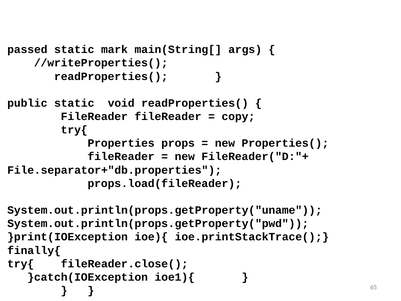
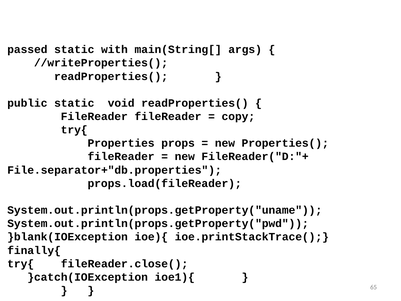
mark: mark -> with (114, 50)
}print(IOException: }print(IOException -> }blank(IOException (68, 237)
